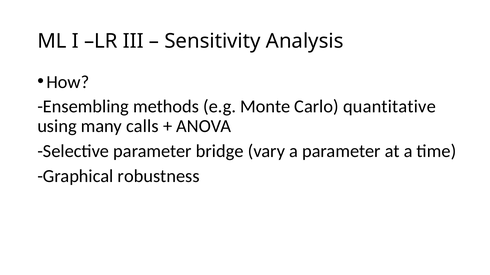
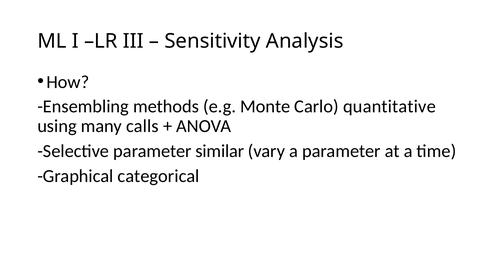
bridge: bridge -> similar (220, 151)
robustness: robustness -> categorical (159, 176)
